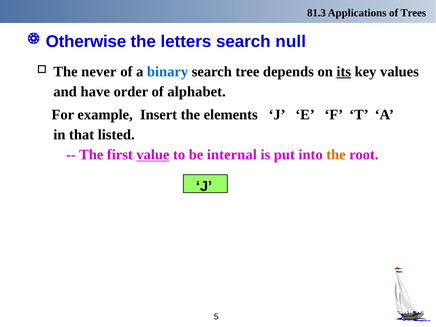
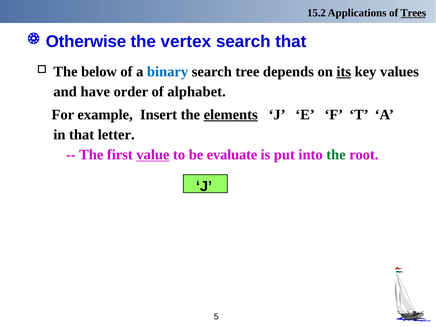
81.3: 81.3 -> 15.2 (316, 13)
Trees underline: none -> present (413, 13)
letters: letters -> vertex (186, 41)
search null: null -> that (291, 41)
never: never -> below (99, 72)
elements underline: none -> present (231, 115)
listed: listed -> letter (116, 135)
internal: internal -> evaluate (232, 155)
the colour: orange -> green (336, 155)
